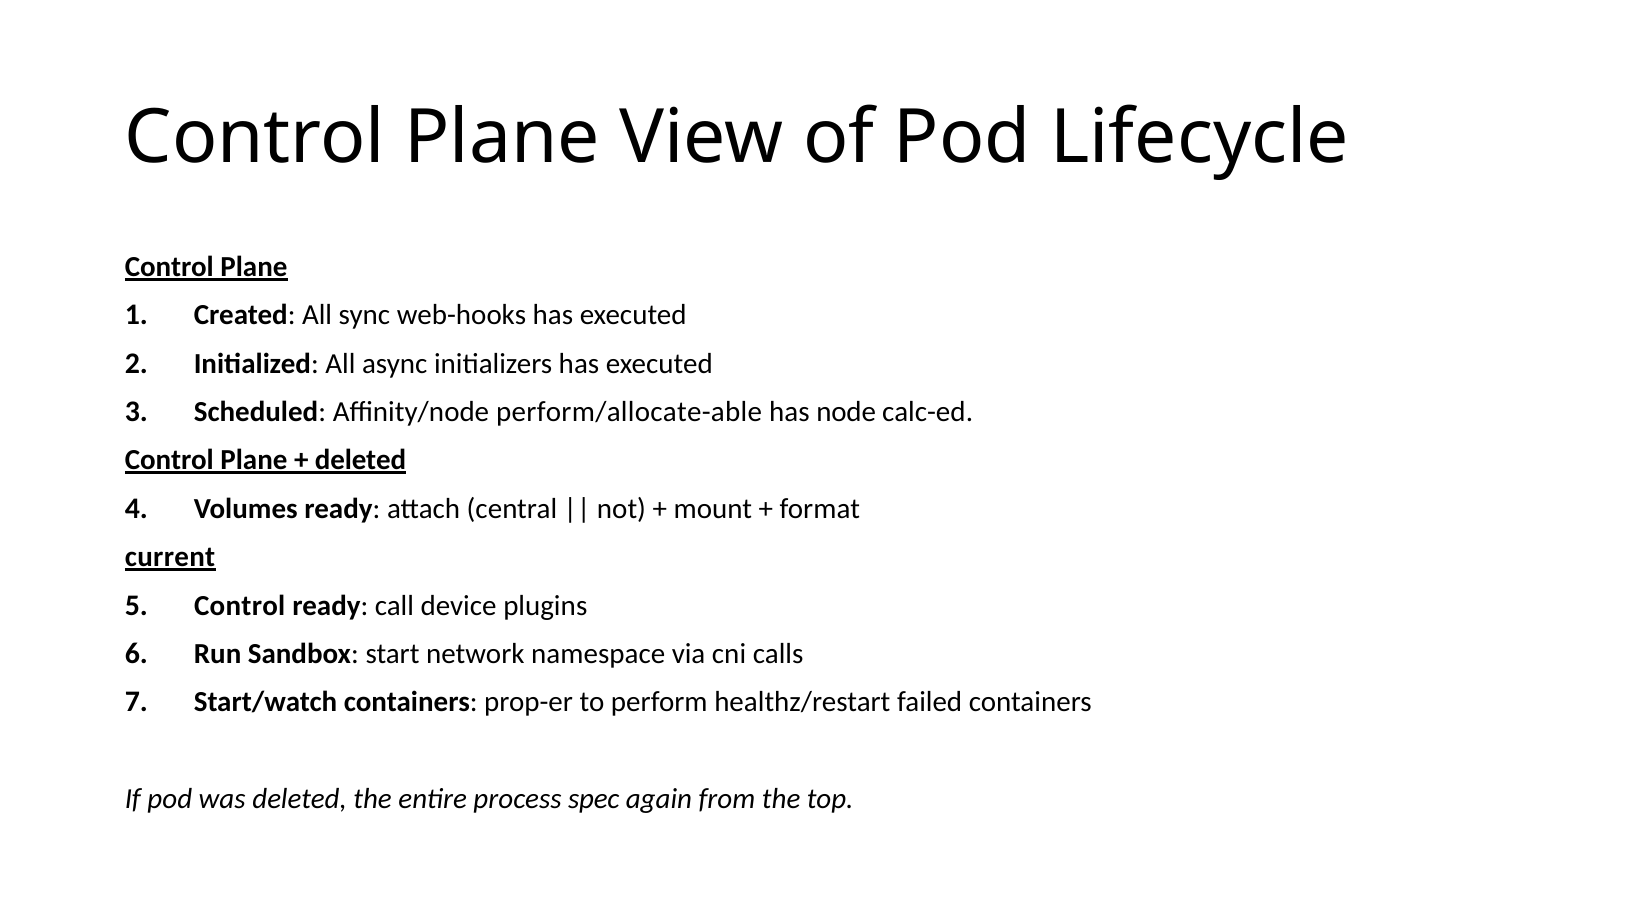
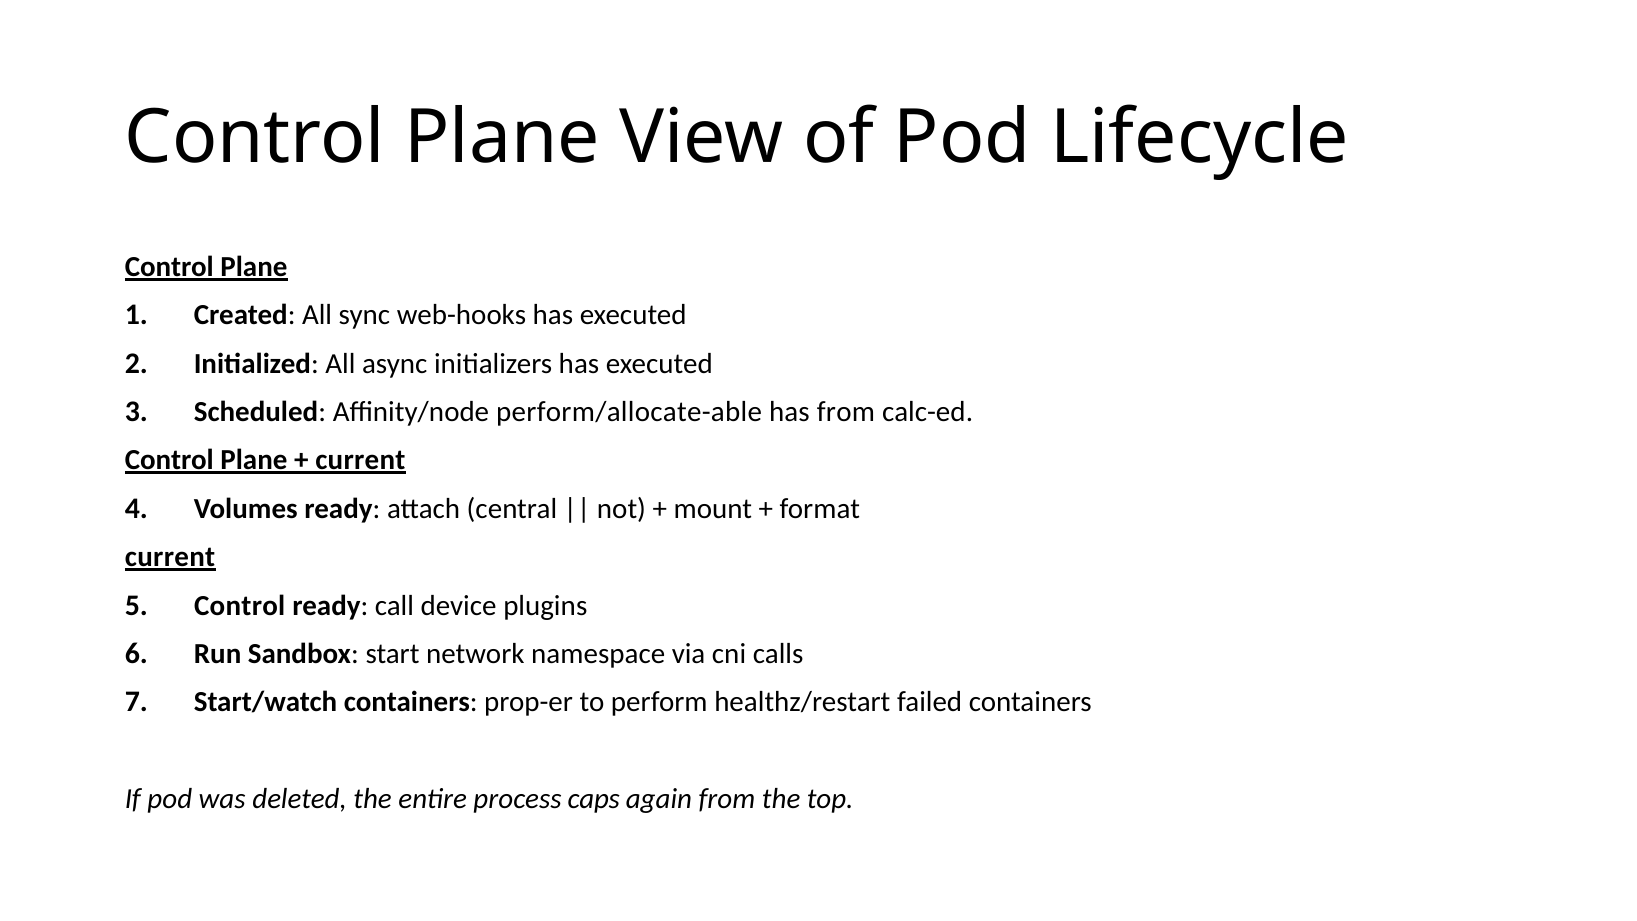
has node: node -> from (846, 412)
deleted: deleted -> current (360, 460)
spec: spec -> caps (594, 799)
